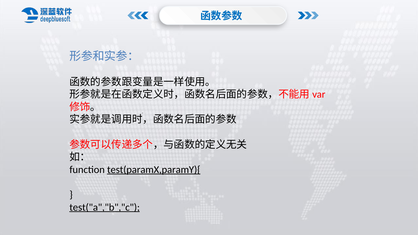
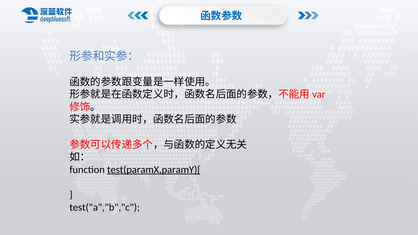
test("a","b","c underline: present -> none (105, 207)
